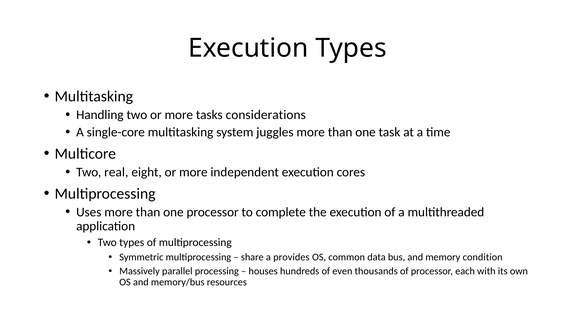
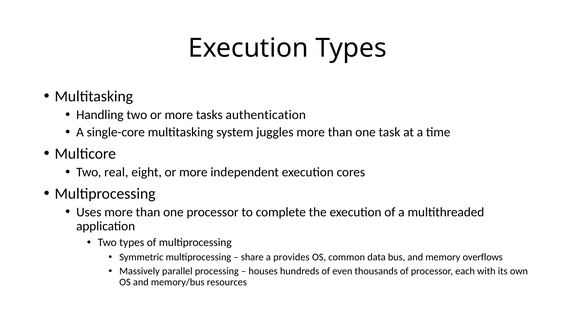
considerations: considerations -> authentication (266, 115)
condition: condition -> overflows (483, 257)
